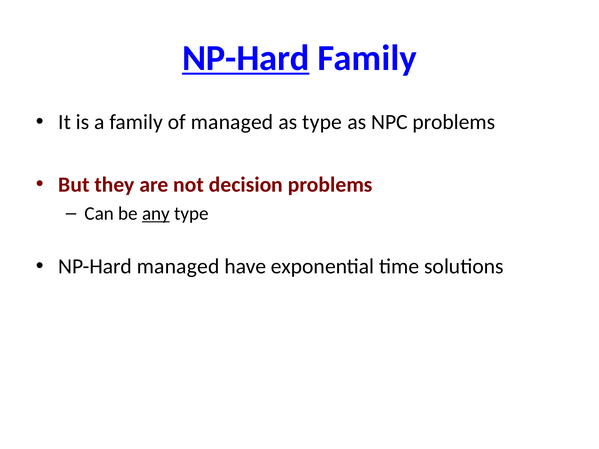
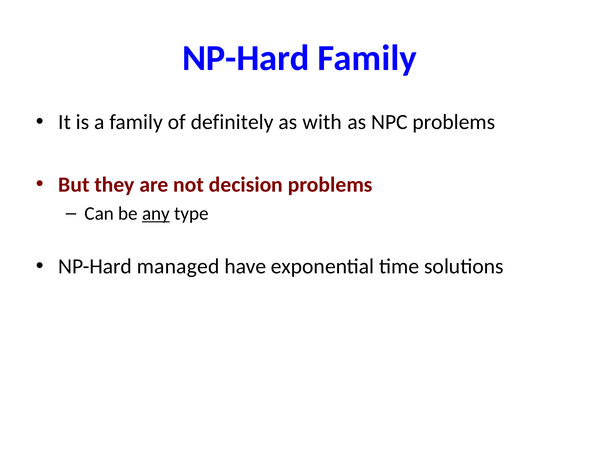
NP-Hard underline: present -> none (246, 58)
of managed: managed -> definitely (232, 122)
as type: type -> with (322, 122)
